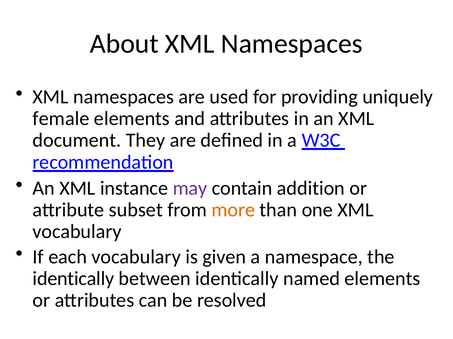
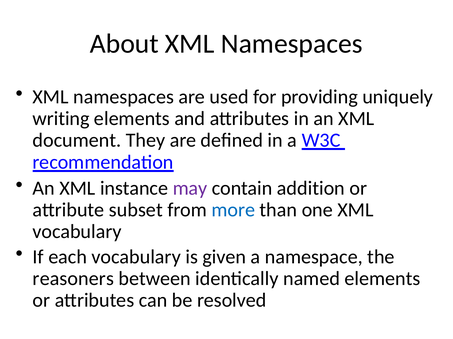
female: female -> writing (61, 119)
more colour: orange -> blue (233, 210)
identically: identically -> reasoners (73, 279)
